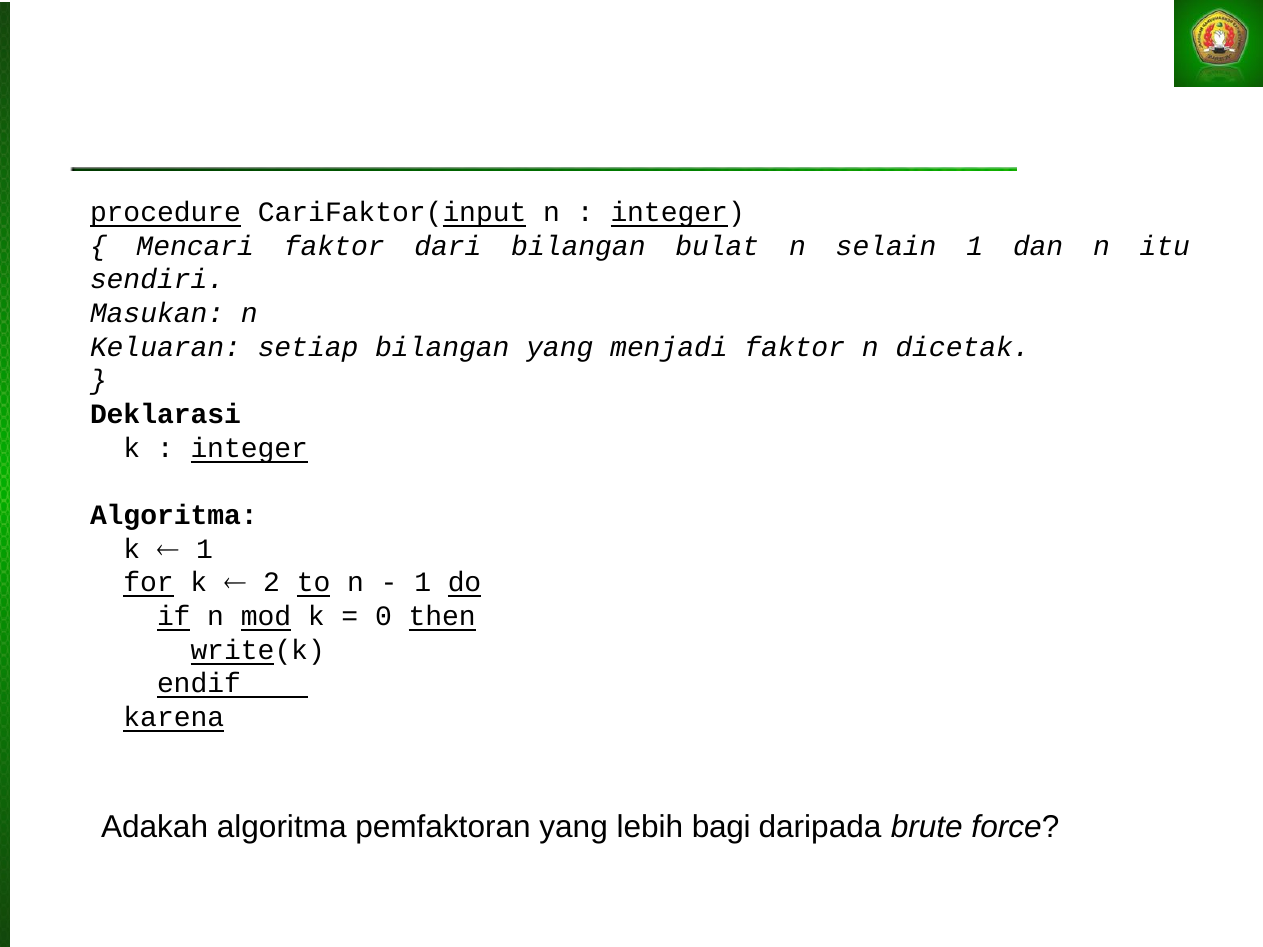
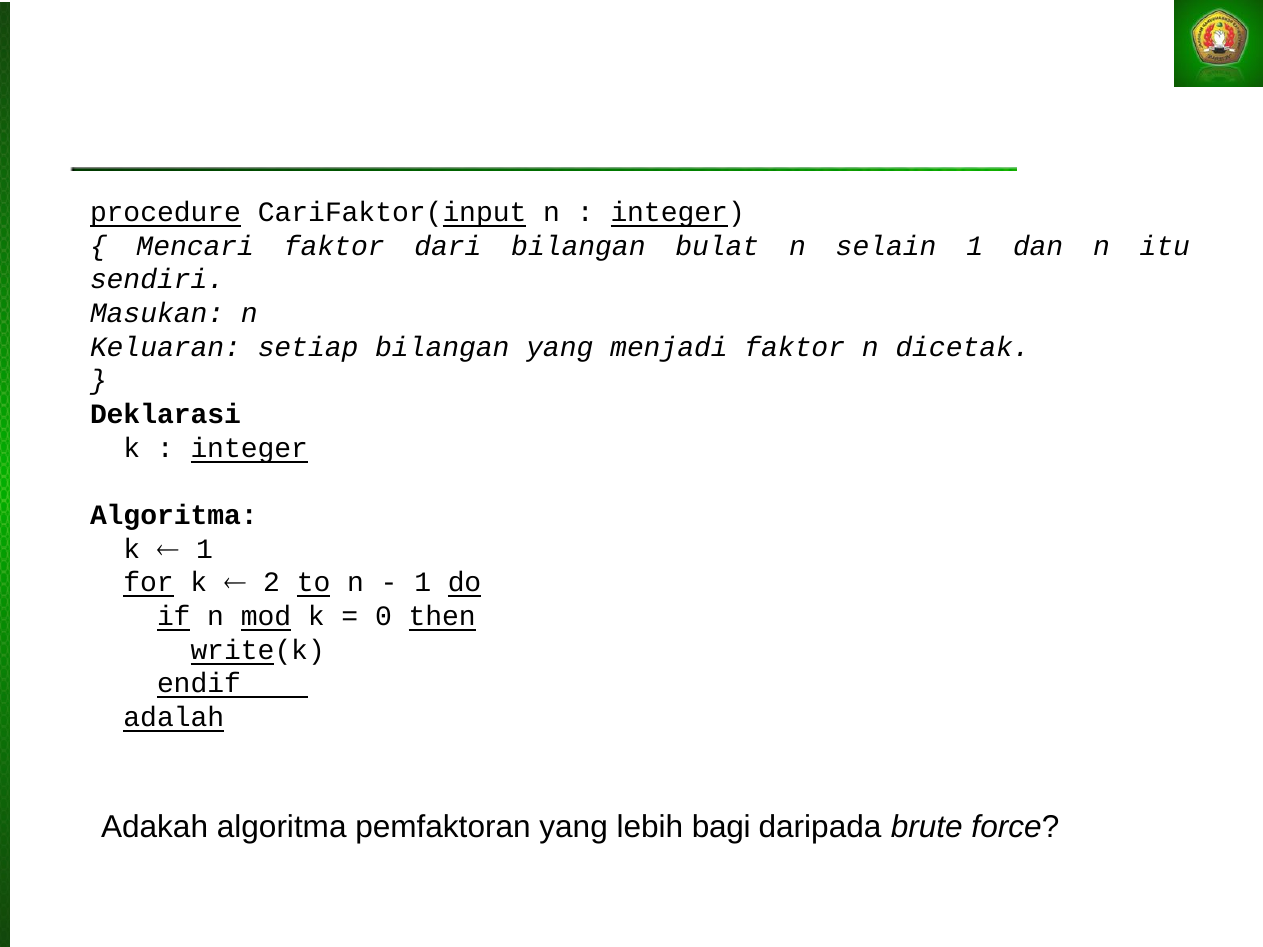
karena: karena -> adalah (174, 717)
